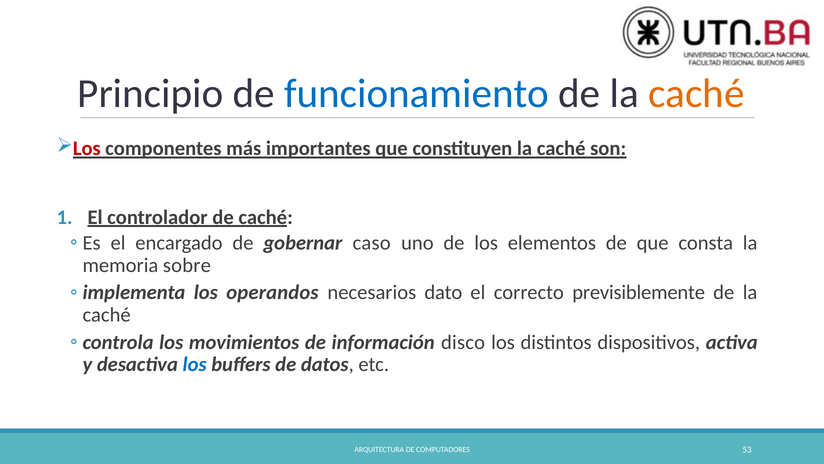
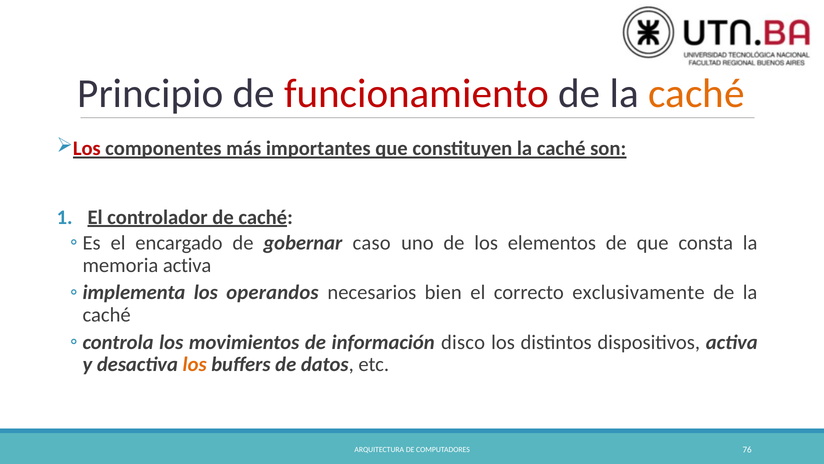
funcionamiento colour: blue -> red (417, 93)
memoria sobre: sobre -> activa (187, 265)
dato: dato -> bien (443, 292)
previsiblemente: previsiblemente -> exclusivamente (638, 292)
los colour: blue -> orange (195, 364)
53: 53 -> 76 (747, 450)
